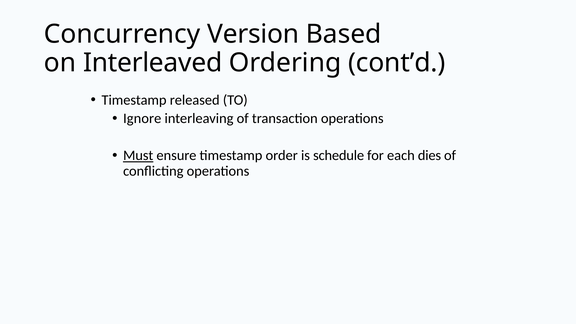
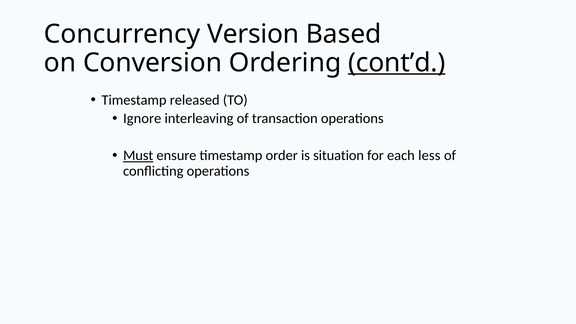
Interleaved: Interleaved -> Conversion (153, 63)
cont’d underline: none -> present (397, 63)
schedule: schedule -> situation (339, 156)
dies: dies -> less (429, 156)
